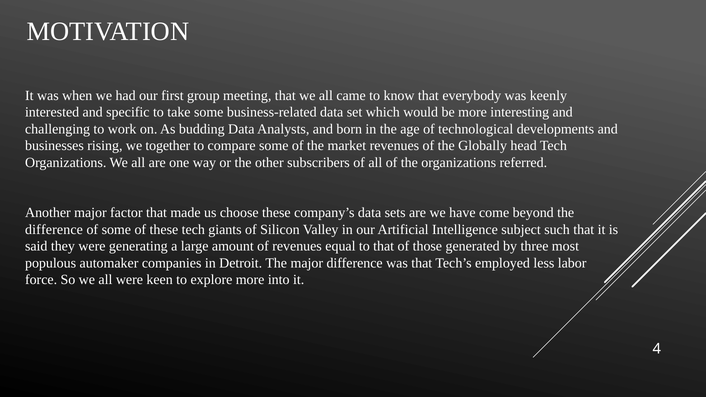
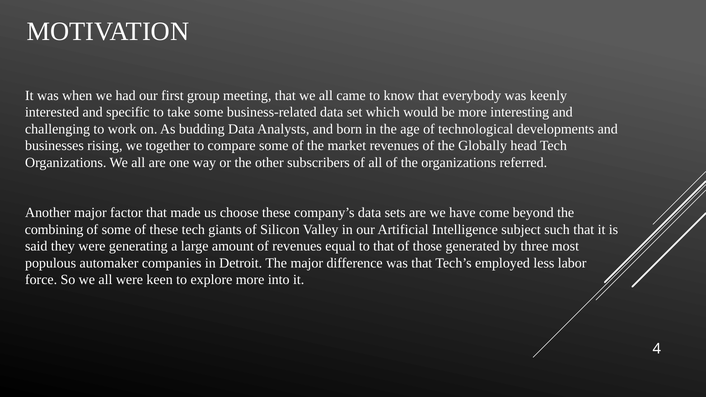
difference: difference -> combining (54, 230)
